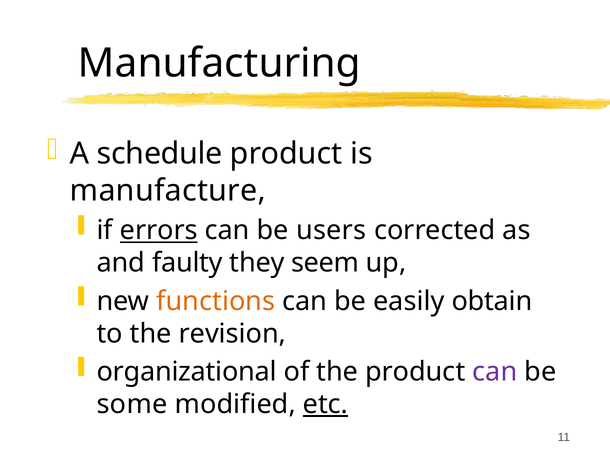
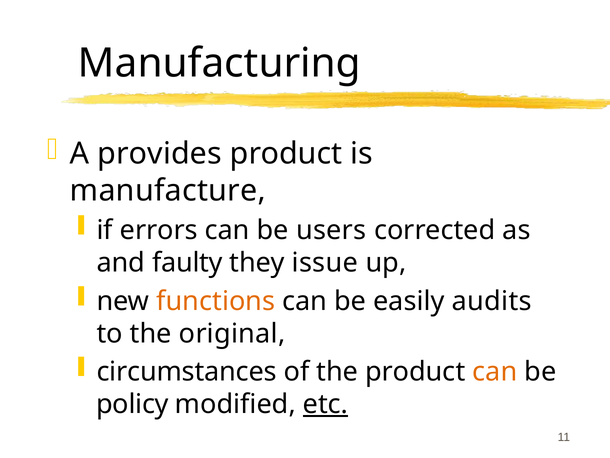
schedule: schedule -> provides (160, 154)
errors underline: present -> none (159, 230)
seem: seem -> issue (325, 263)
obtain: obtain -> audits (492, 301)
revision: revision -> original (232, 333)
organizational: organizational -> circumstances (187, 371)
can colour: purple -> orange (495, 371)
some: some -> policy (132, 404)
